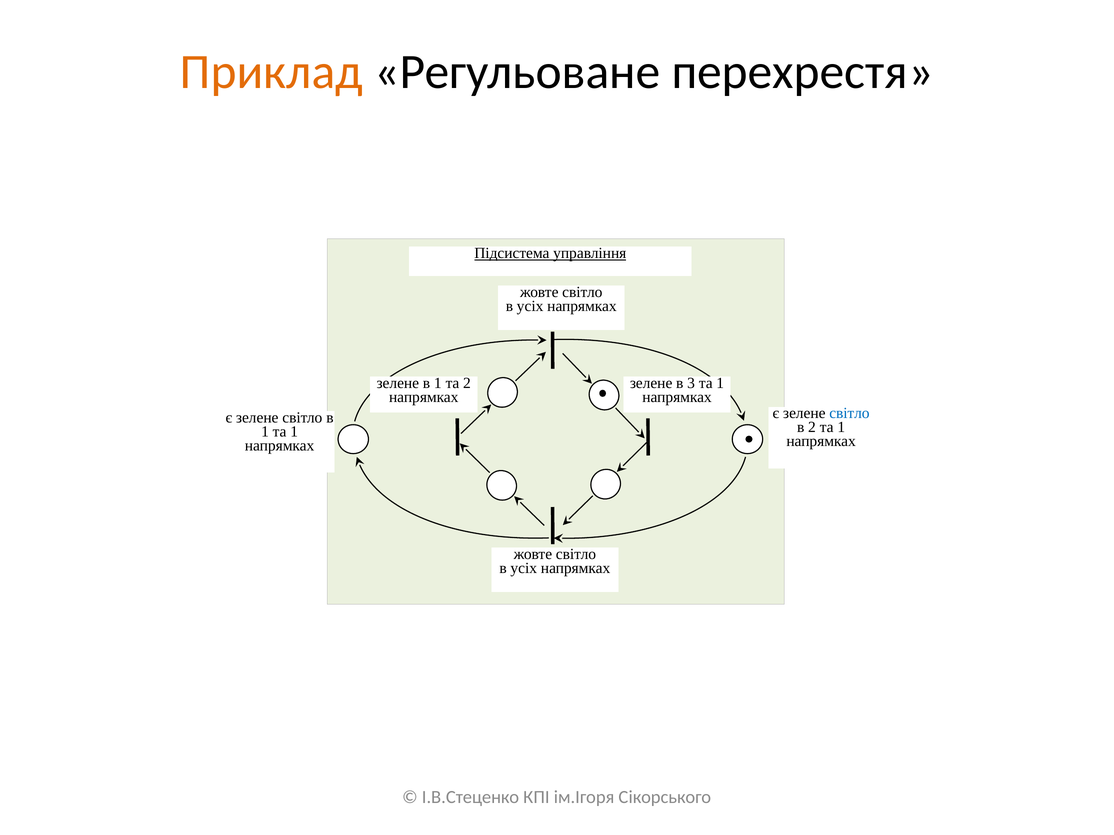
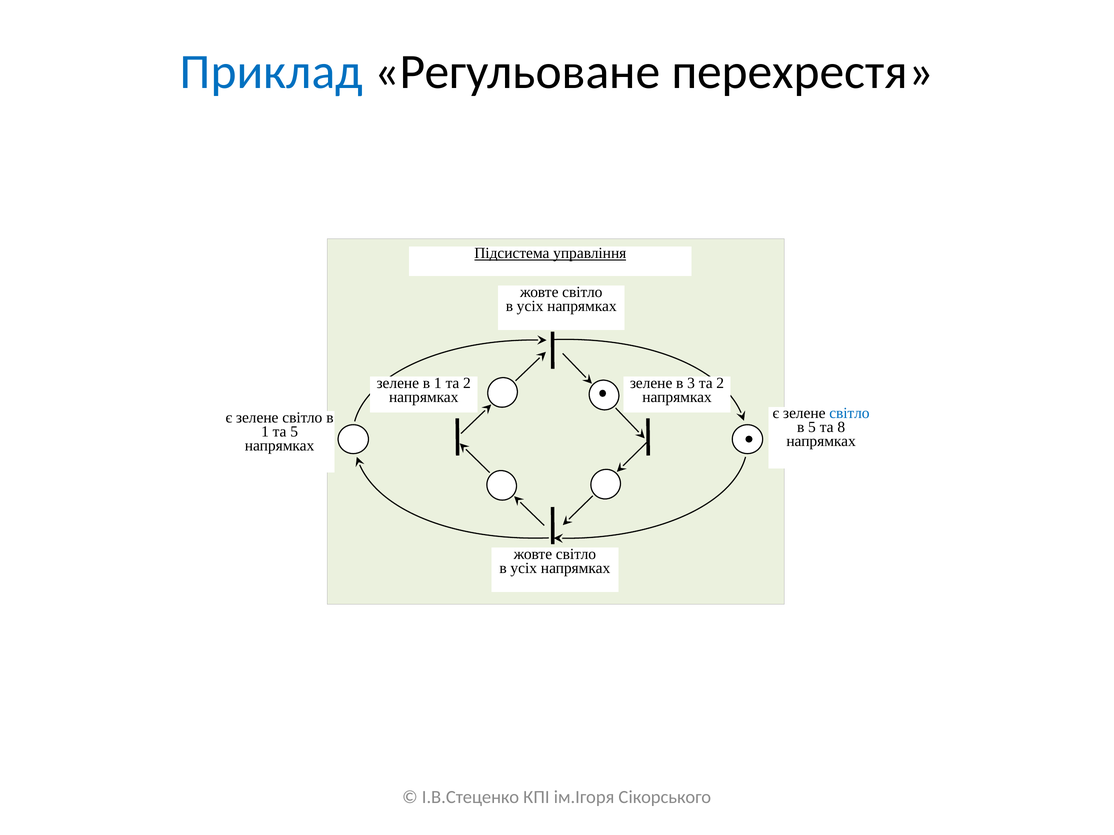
Приклад colour: orange -> blue (272, 72)
3 та 1: 1 -> 2 (720, 383)
в 2: 2 -> 5 (812, 428)
1: 1 -> 8 (841, 428)
1 та 1: 1 -> 5 (294, 432)
